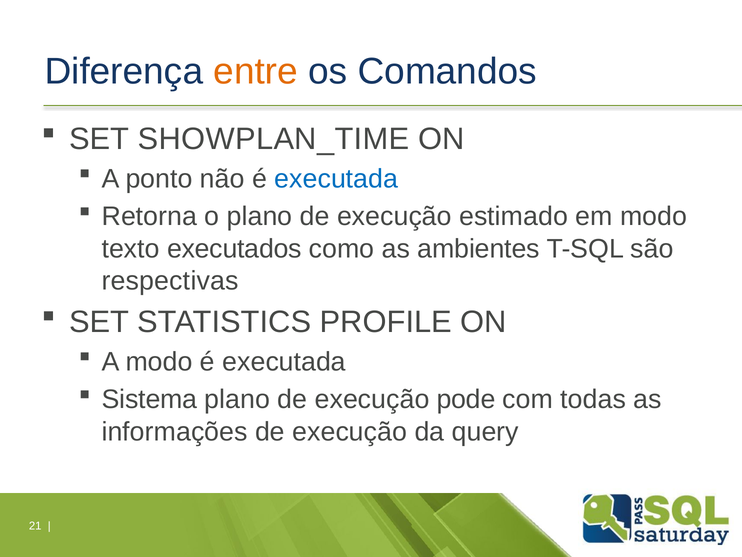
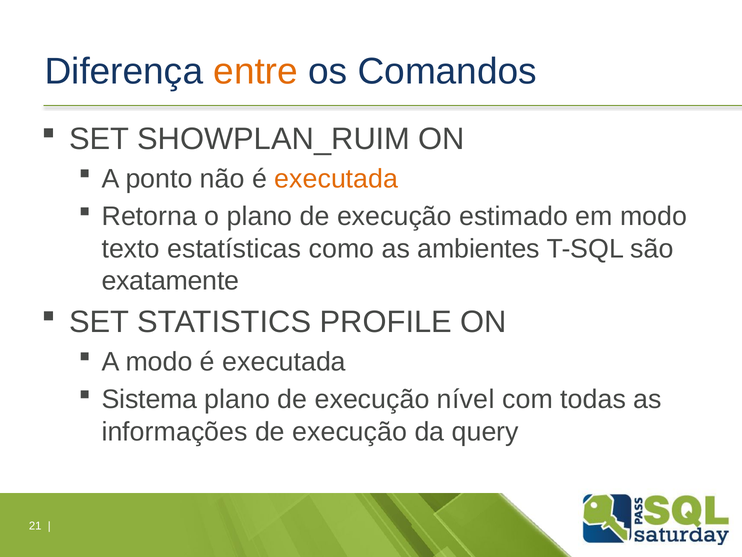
SHOWPLAN_TIME: SHOWPLAN_TIME -> SHOWPLAN_RUIM (274, 139)
executada colour: blue -> orange (336, 179)
executados: executados -> estatísticas (234, 249)
respectivas: respectivas -> exatamente (170, 281)
pode: pode -> nível (466, 399)
